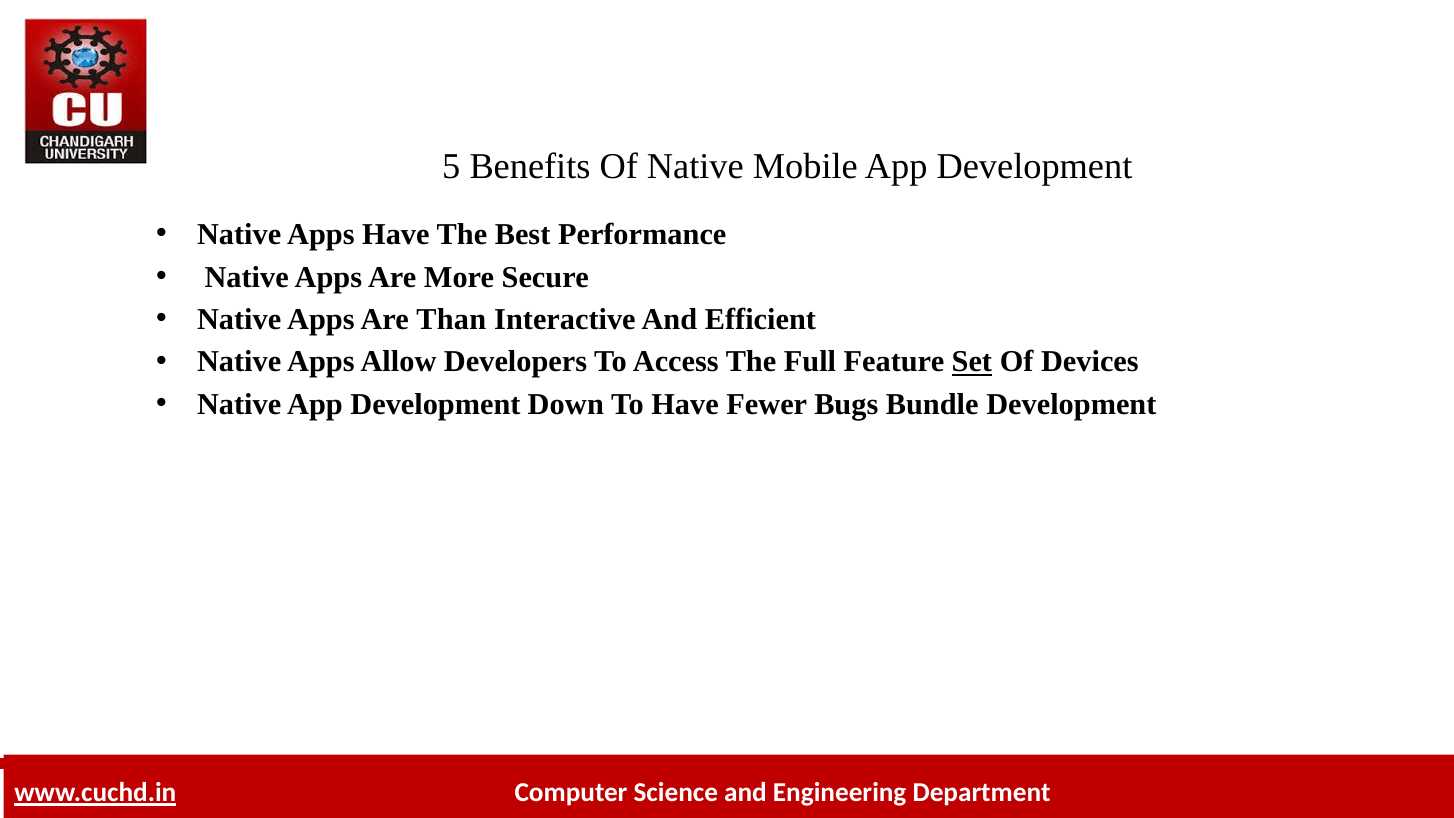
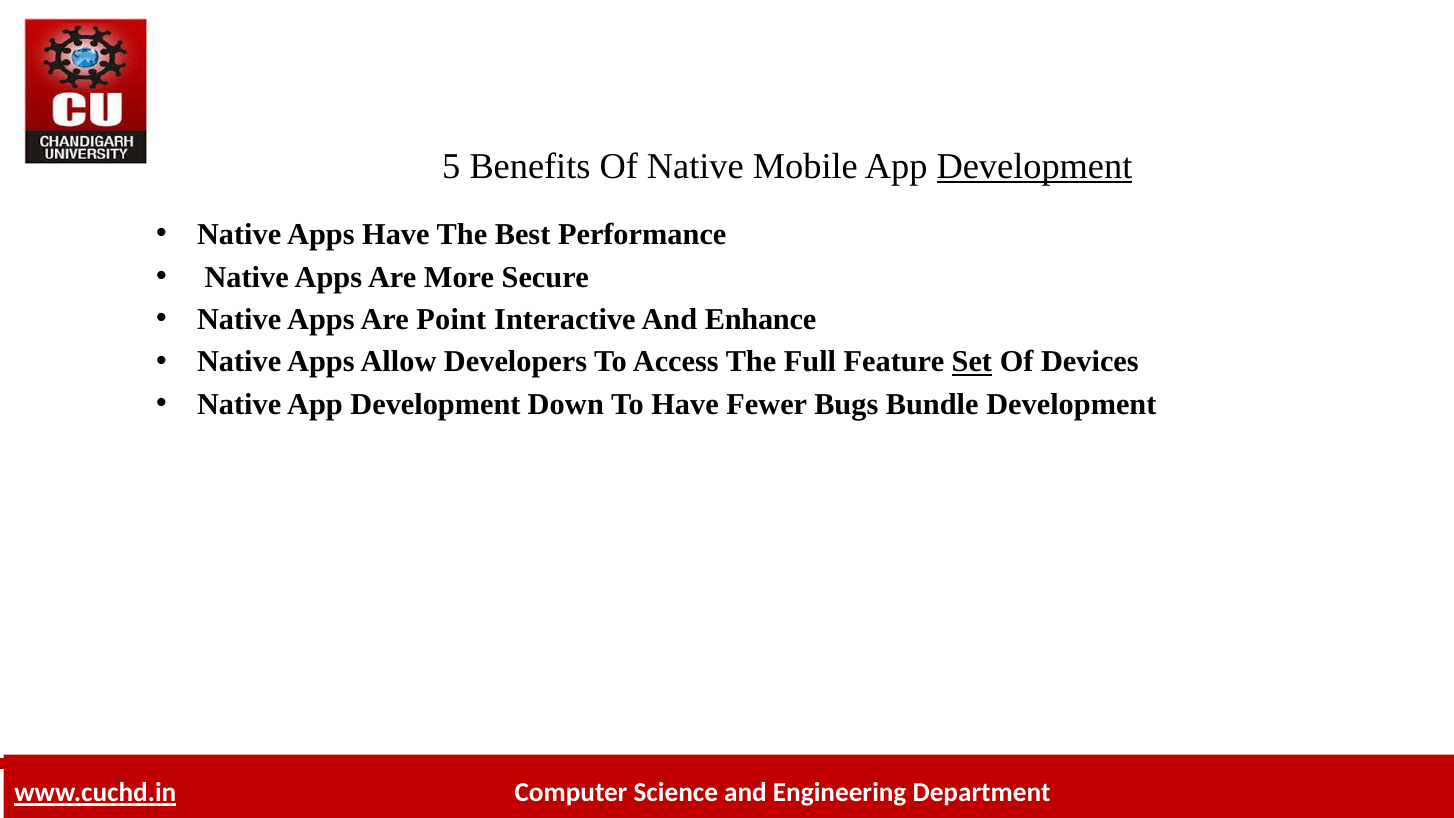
Development underline: none -> present (1034, 166)
Than: Than -> Point (451, 320)
Efficient: Efficient -> Enhance (761, 320)
